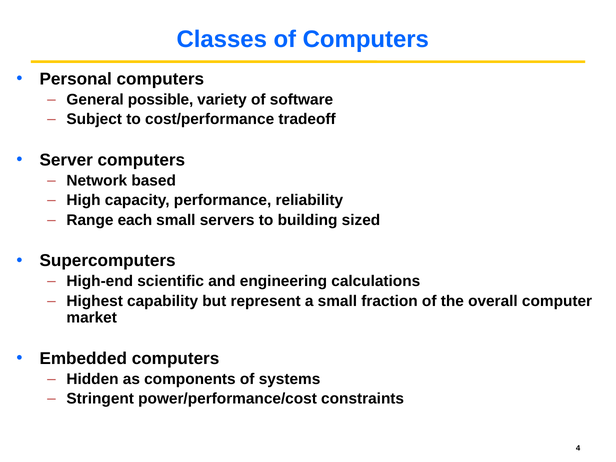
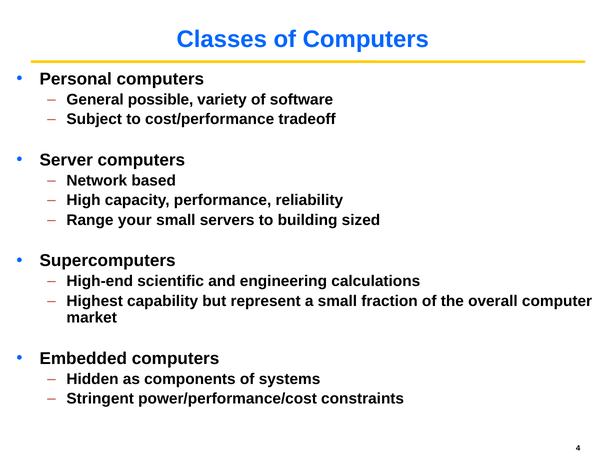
each: each -> your (135, 220)
